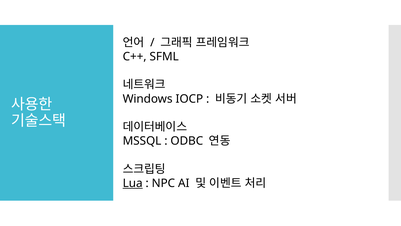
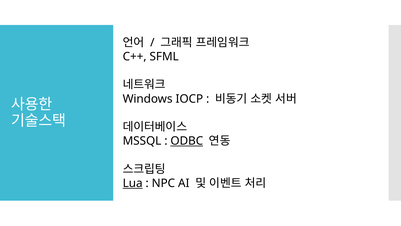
ODBC underline: none -> present (187, 141)
